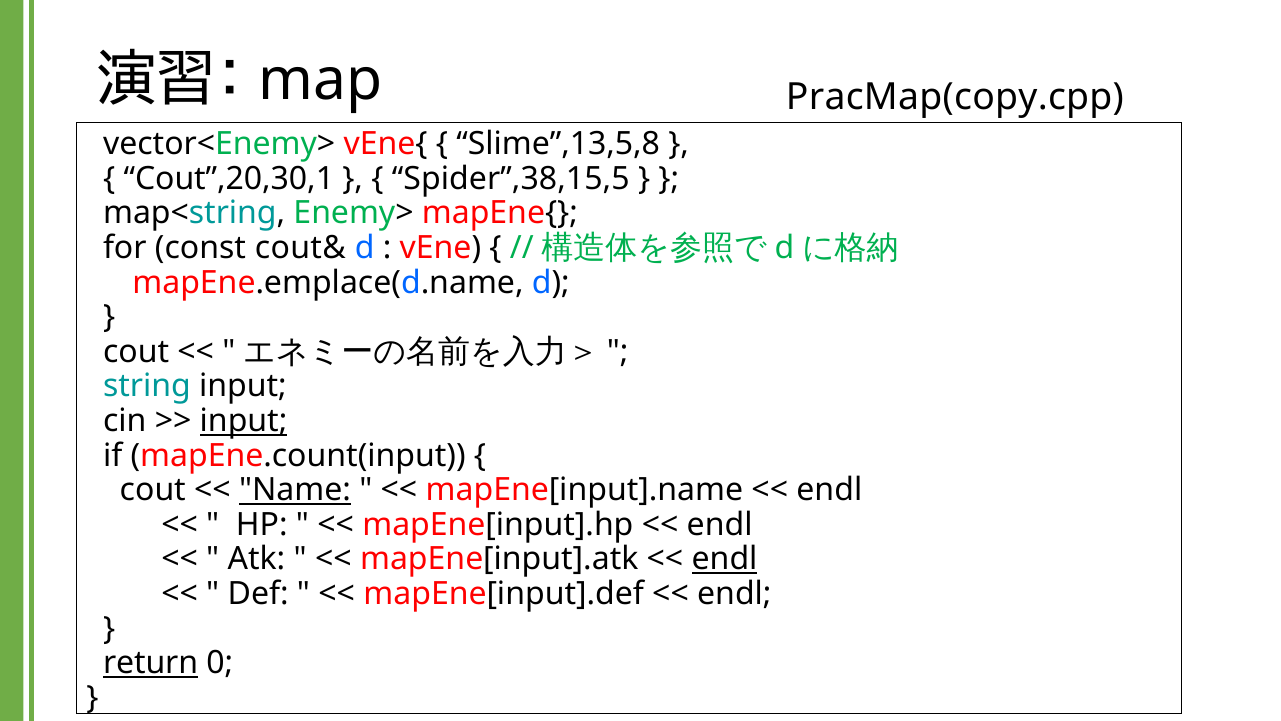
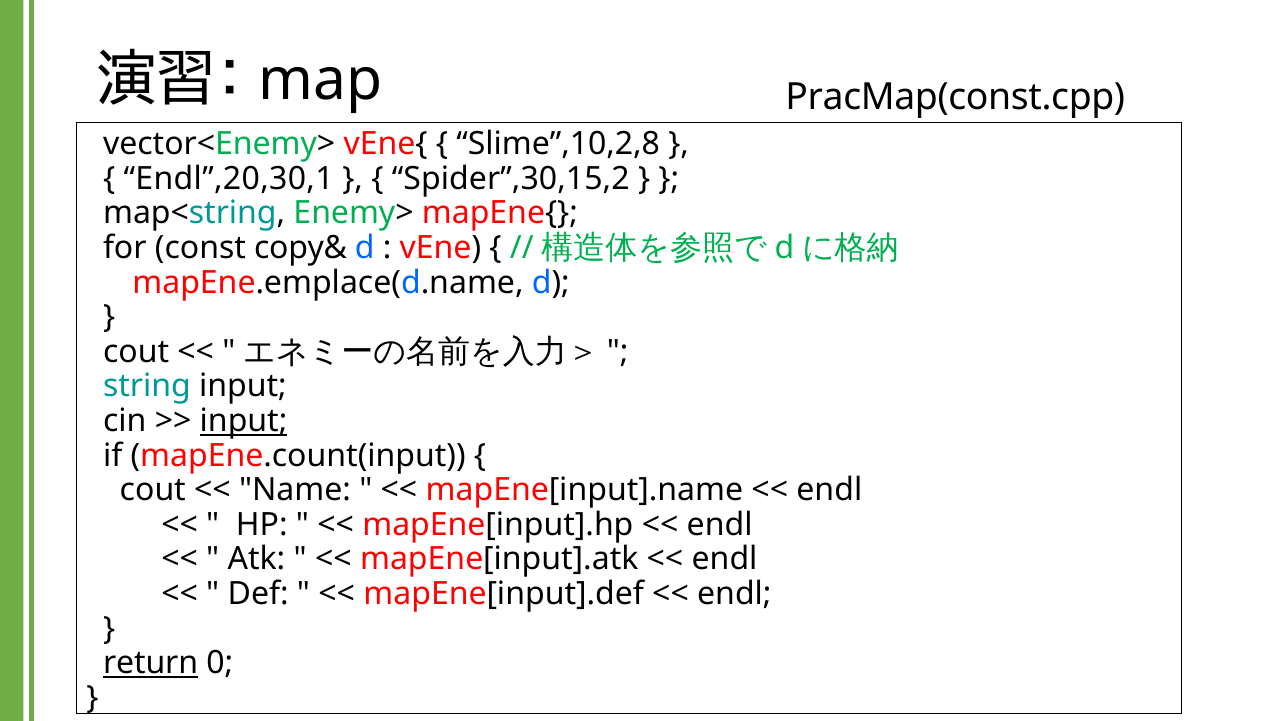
PracMap(copy.cpp: PracMap(copy.cpp -> PracMap(const.cpp (955, 97)
Slime”,13,5,8: Slime”,13,5,8 -> Slime”,10,2,8 (558, 144)
Cout”,20,30,1: Cout”,20,30,1 -> Endl”,20,30,1 (229, 179)
Spider”,38,15,5: Spider”,38,15,5 -> Spider”,30,15,2 (511, 179)
cout&: cout& -> copy& (301, 248)
Name underline: present -> none (295, 490)
endl underline: present -> none (725, 559)
